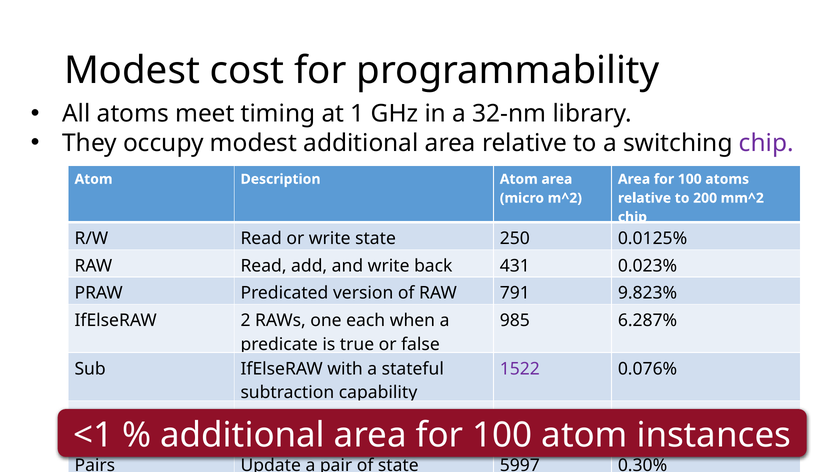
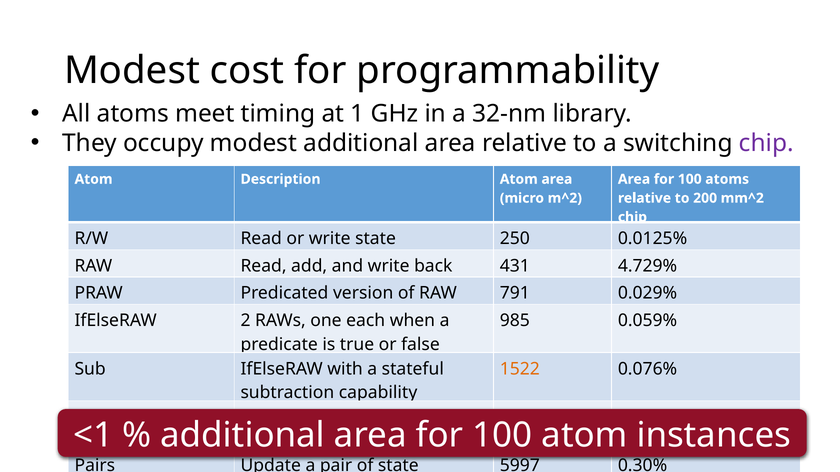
0.023%: 0.023% -> 4.729% (648, 266)
9.823%: 9.823% -> 0.029% (648, 293)
6.287%: 6.287% -> 0.059% (648, 321)
1522 colour: purple -> orange (520, 369)
